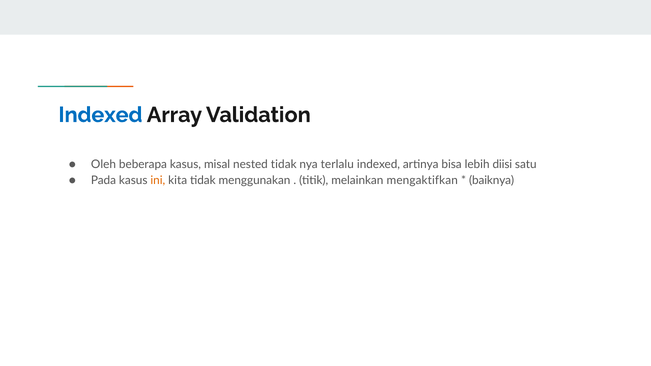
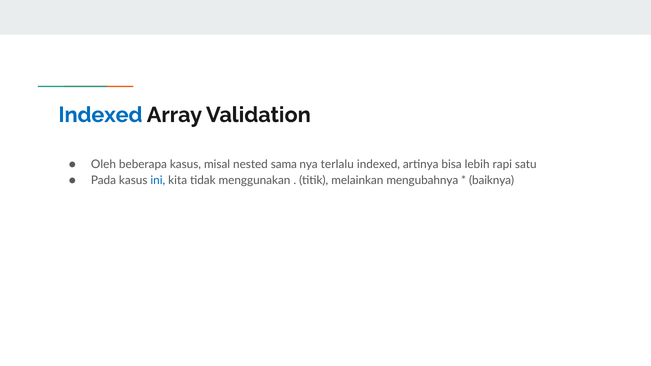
nested tidak: tidak -> sama (284, 164)
diisi: diisi -> rapi (502, 164)
ini colour: orange -> blue (158, 181)
mengaktifkan: mengaktifkan -> mengubahnya (422, 181)
